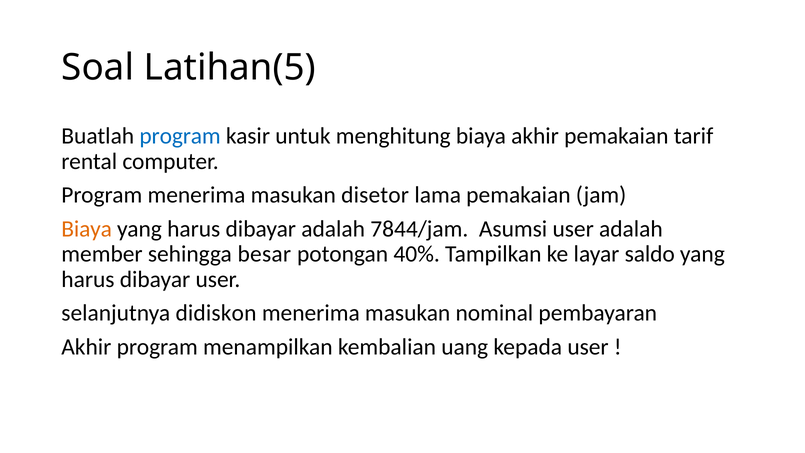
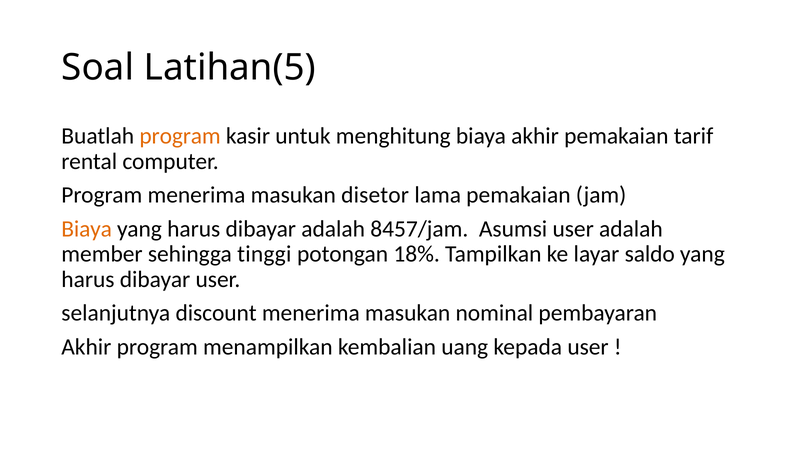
program colour: blue -> orange (180, 136)
7844/jam: 7844/jam -> 8457/jam (419, 229)
besar: besar -> tinggi (264, 254)
40%: 40% -> 18% (417, 254)
didiskon: didiskon -> discount (216, 313)
